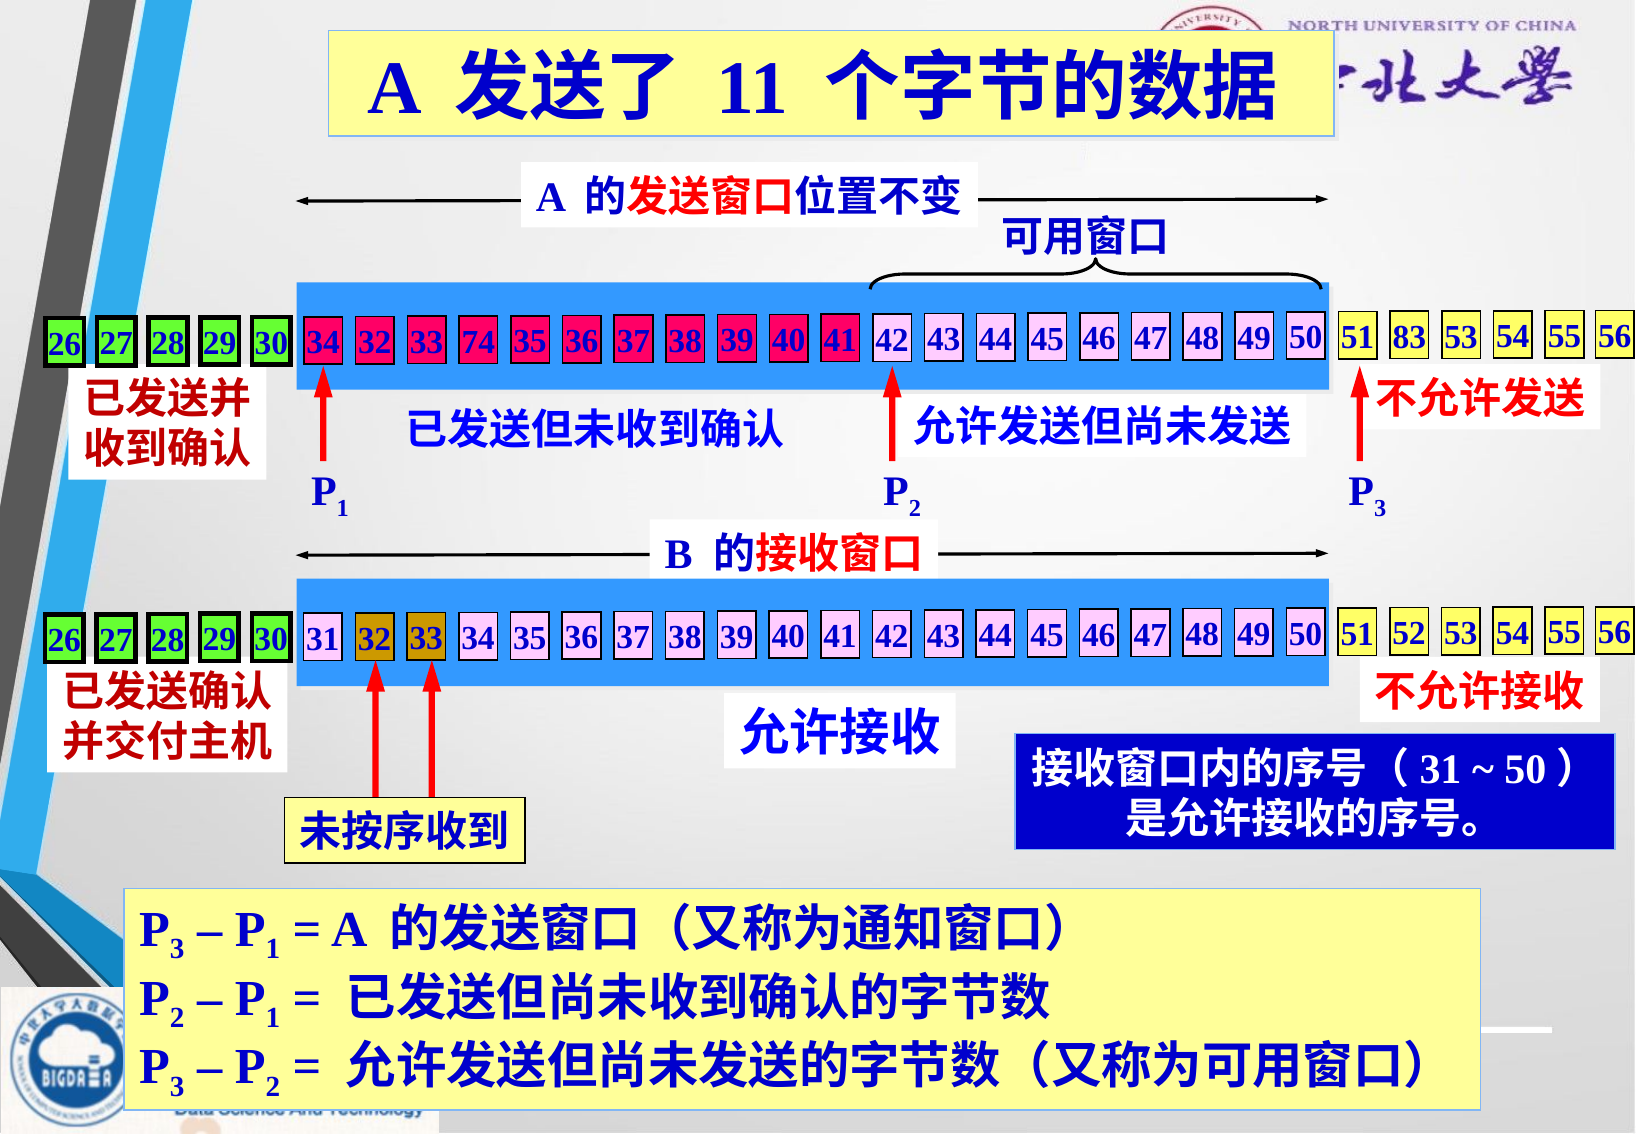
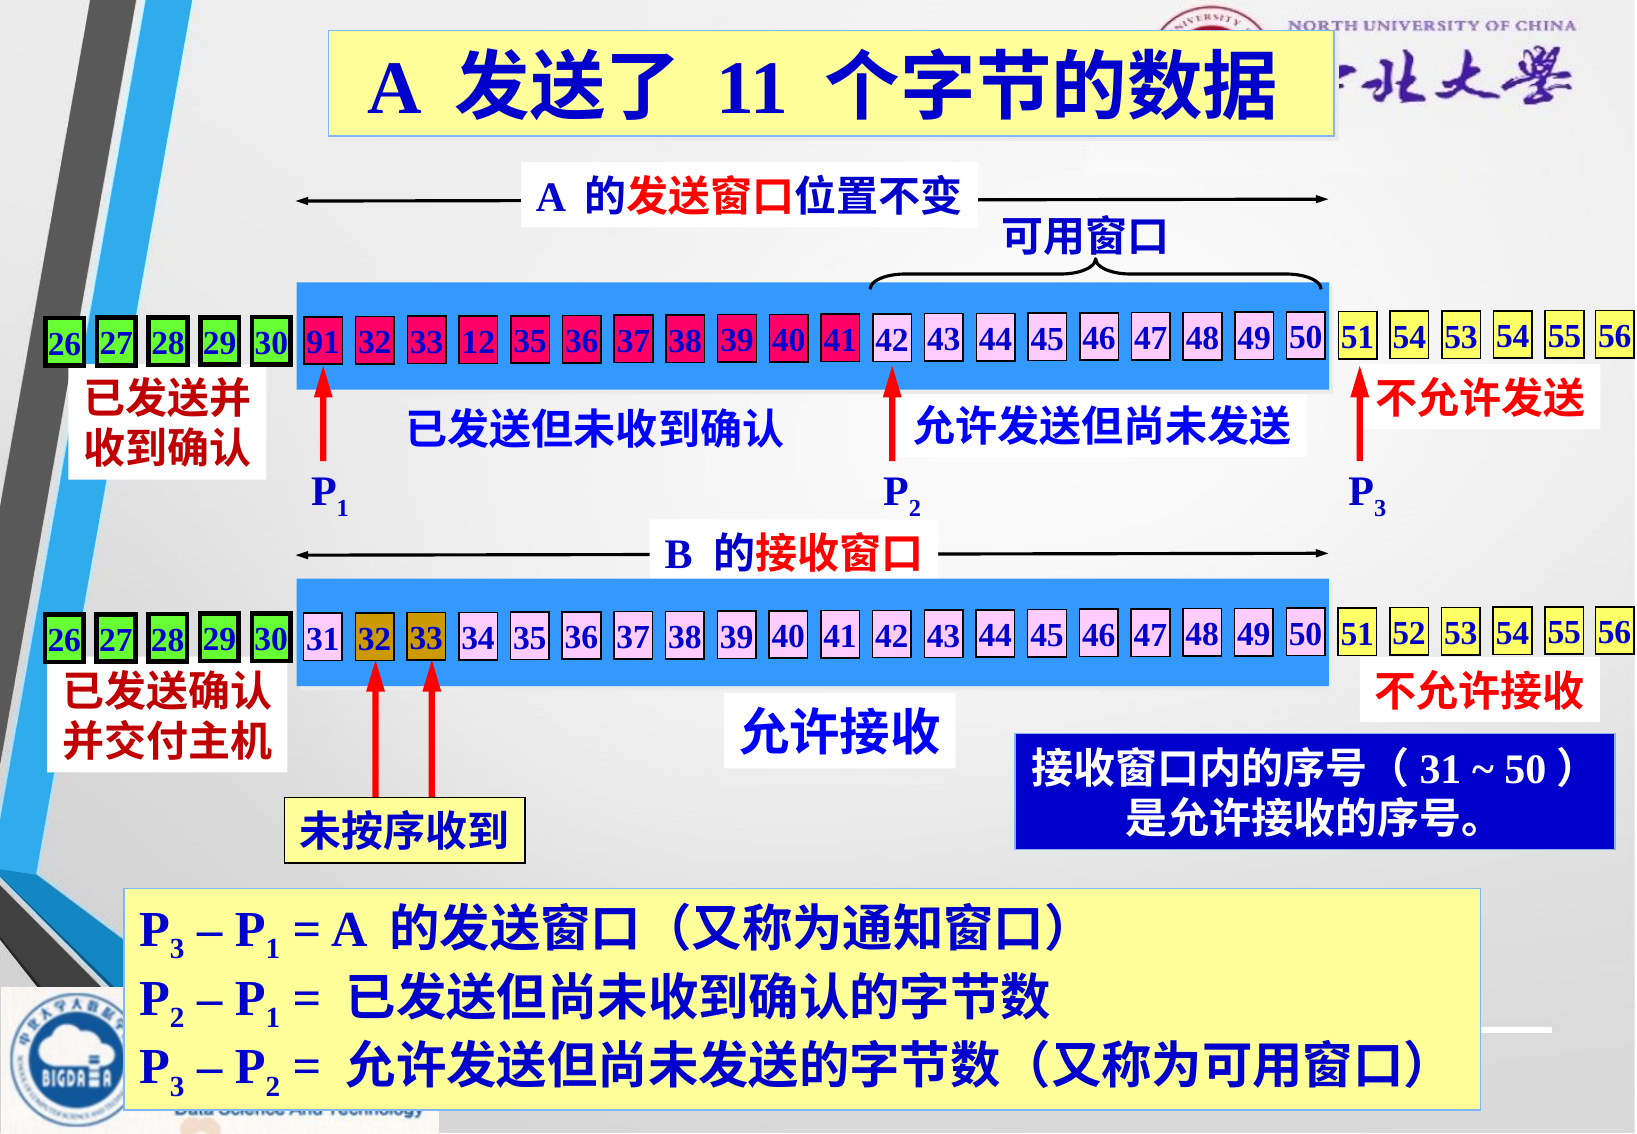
30 34: 34 -> 91 (323, 343)
74: 74 -> 12 (478, 342)
51 83: 83 -> 54 (1409, 337)
